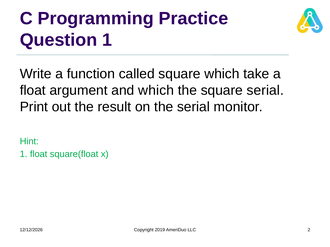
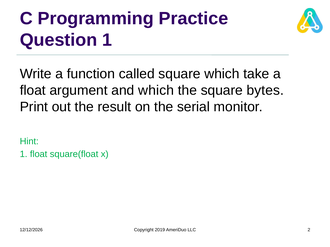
square serial: serial -> bytes (265, 91)
